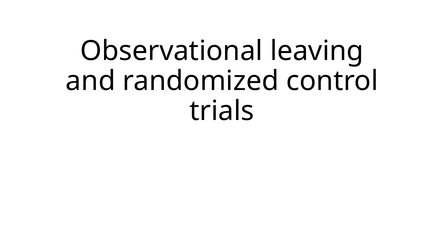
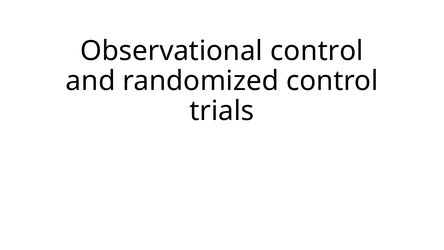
Observational leaving: leaving -> control (317, 51)
